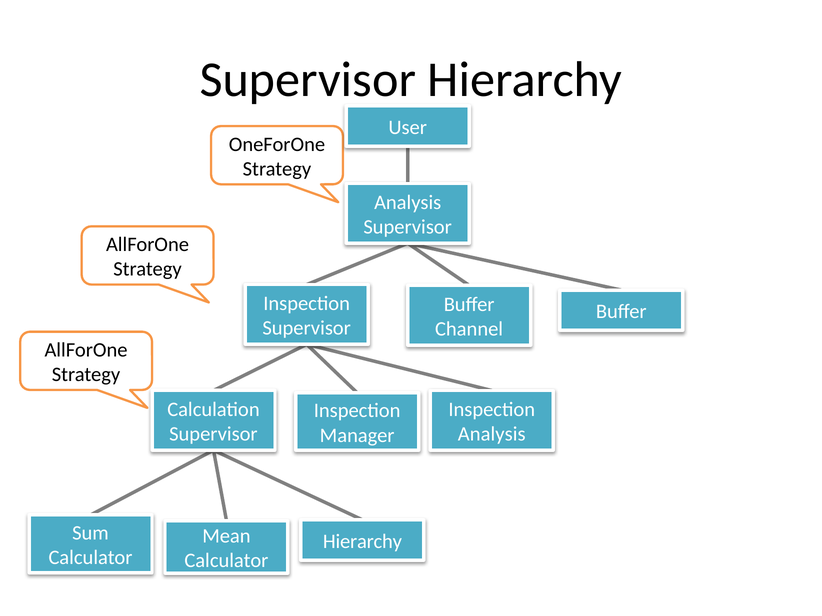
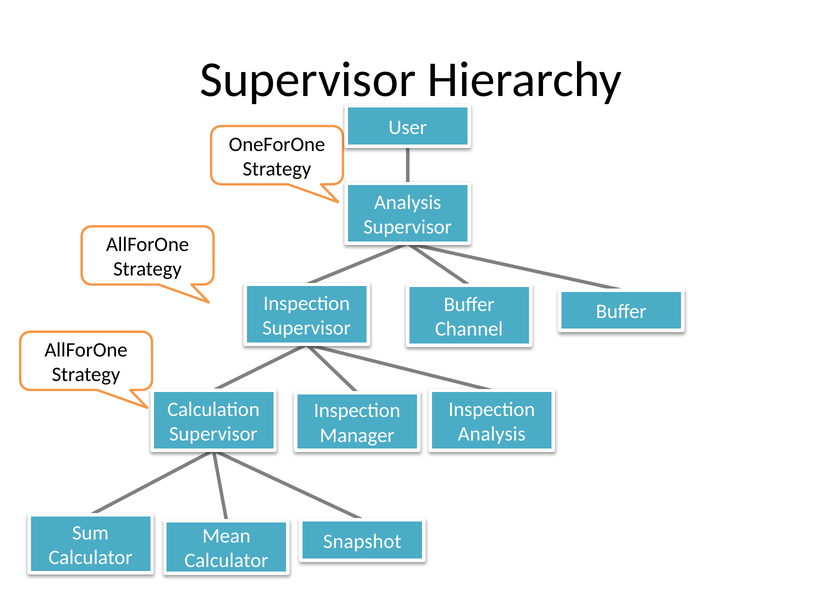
Hierarchy: Hierarchy -> Snapshot (362, 542)
